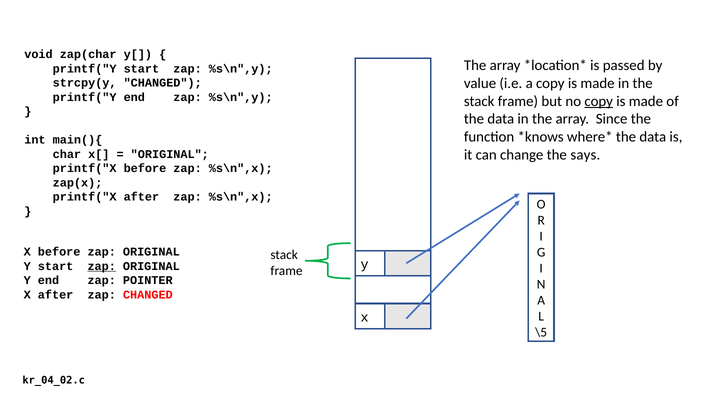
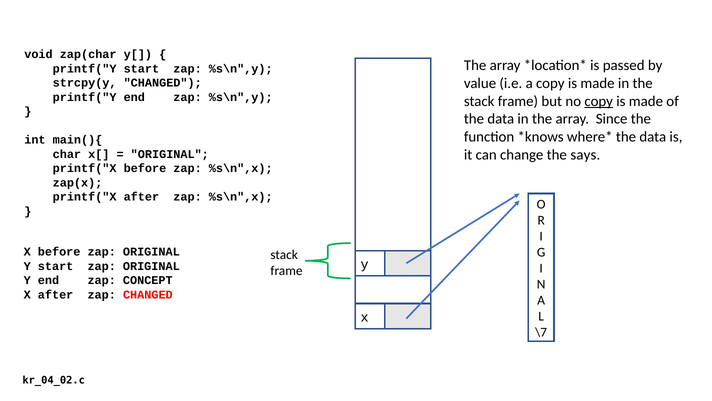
zap underline: present -> none (102, 266)
POINTER: POINTER -> CONCEPT (148, 280)
\5: \5 -> \7 (541, 332)
